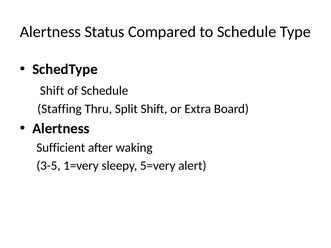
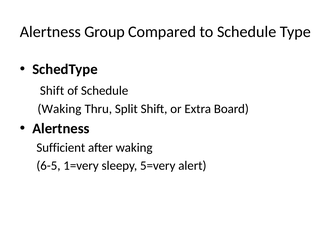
Status: Status -> Group (105, 32)
Staffing: Staffing -> Waking (59, 109)
3-5: 3-5 -> 6-5 (48, 166)
